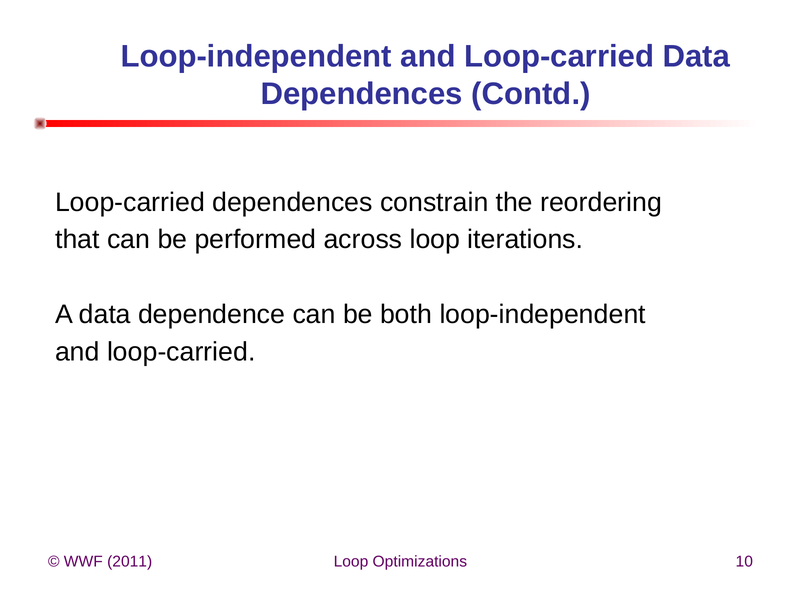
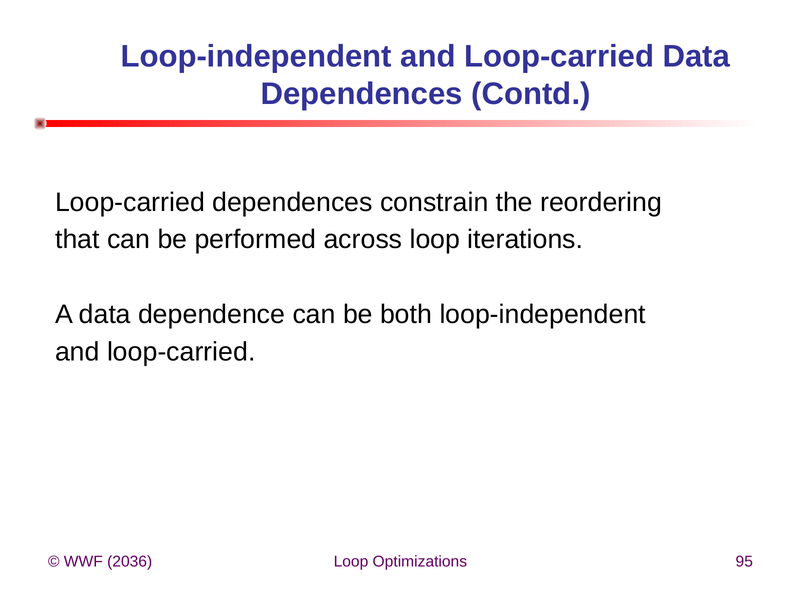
2011: 2011 -> 2036 (130, 562)
10: 10 -> 95 (744, 562)
